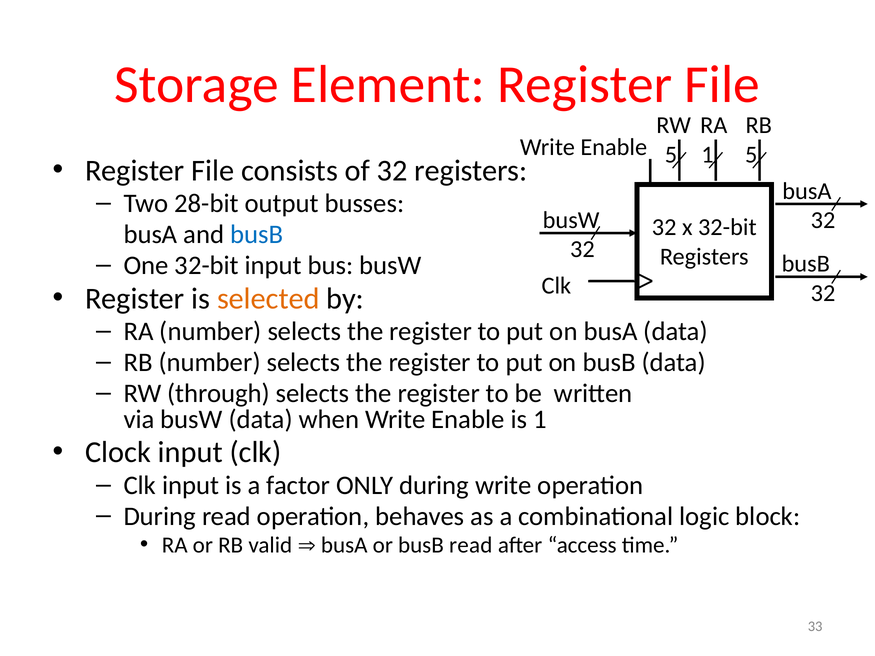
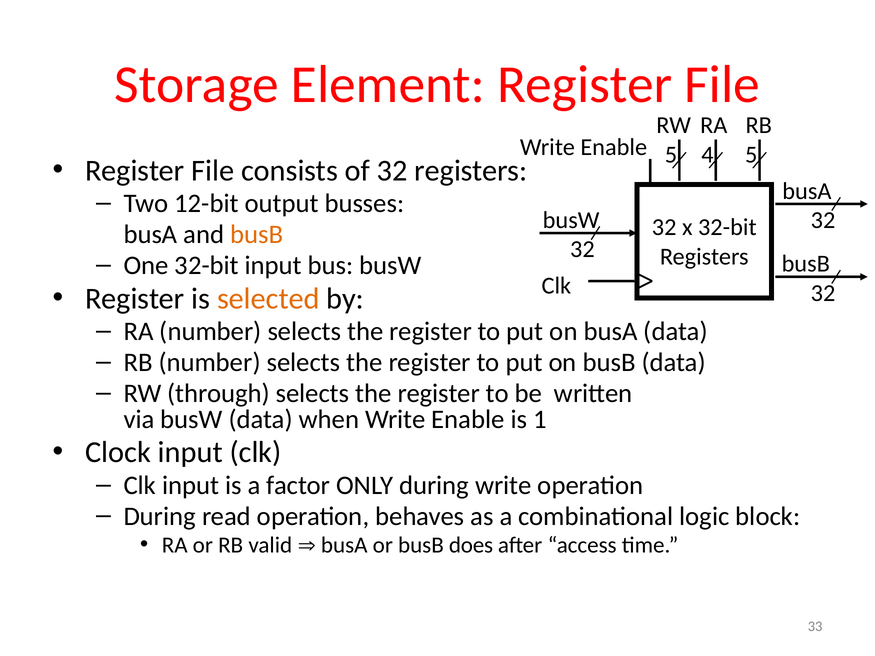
5 1: 1 -> 4 (707, 155)
28-bit: 28-bit -> 12-bit (206, 204)
busB colour: blue -> orange (257, 235)
busB read: read -> does (471, 545)
